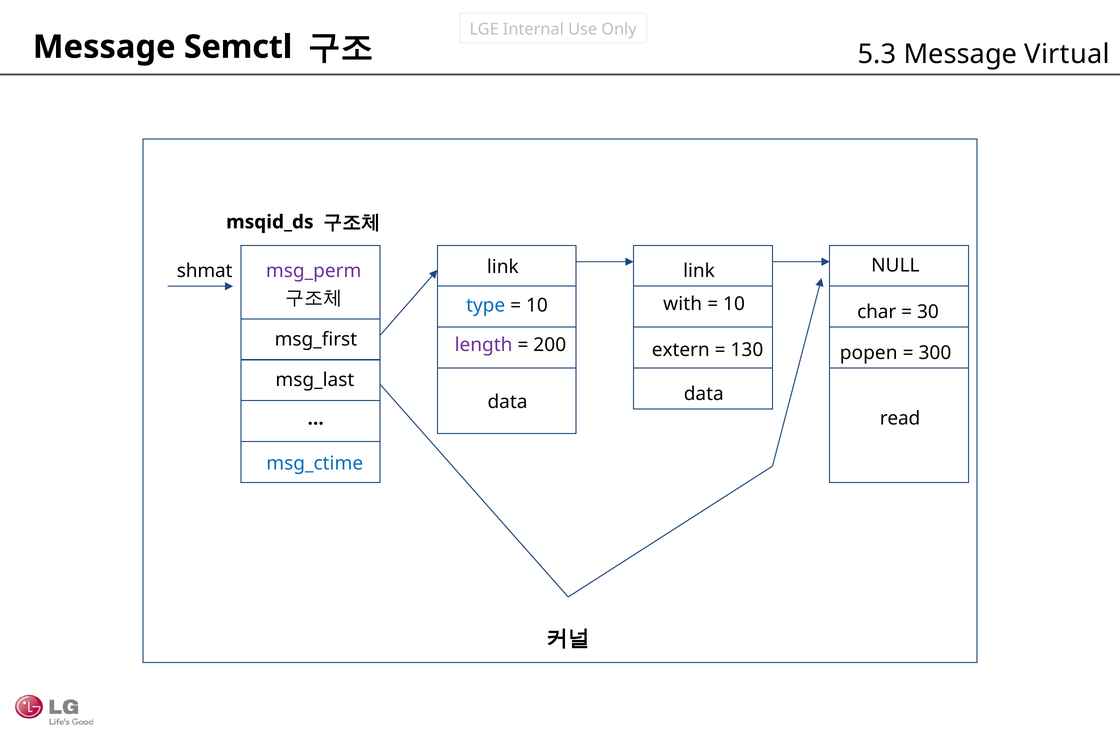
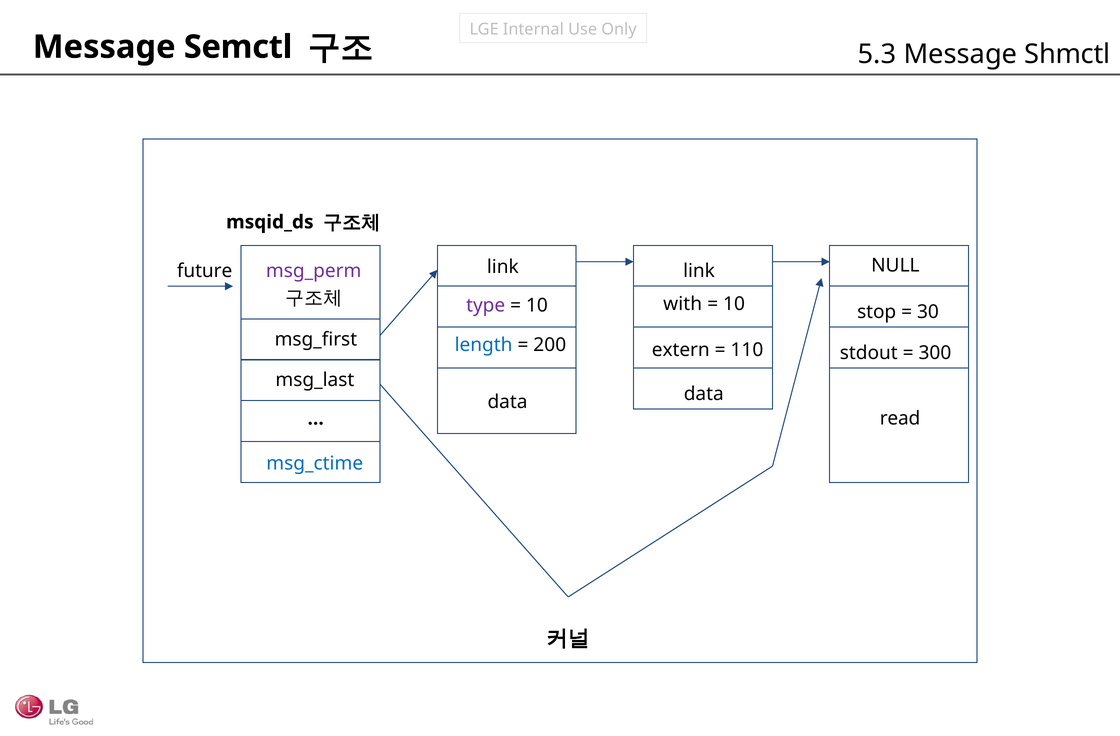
Virtual: Virtual -> Shmctl (1067, 54)
shmat: shmat -> future (205, 271)
type colour: blue -> purple (486, 305)
char: char -> stop (877, 312)
length colour: purple -> blue (484, 345)
130: 130 -> 110 (747, 350)
popen: popen -> stdout (869, 353)
